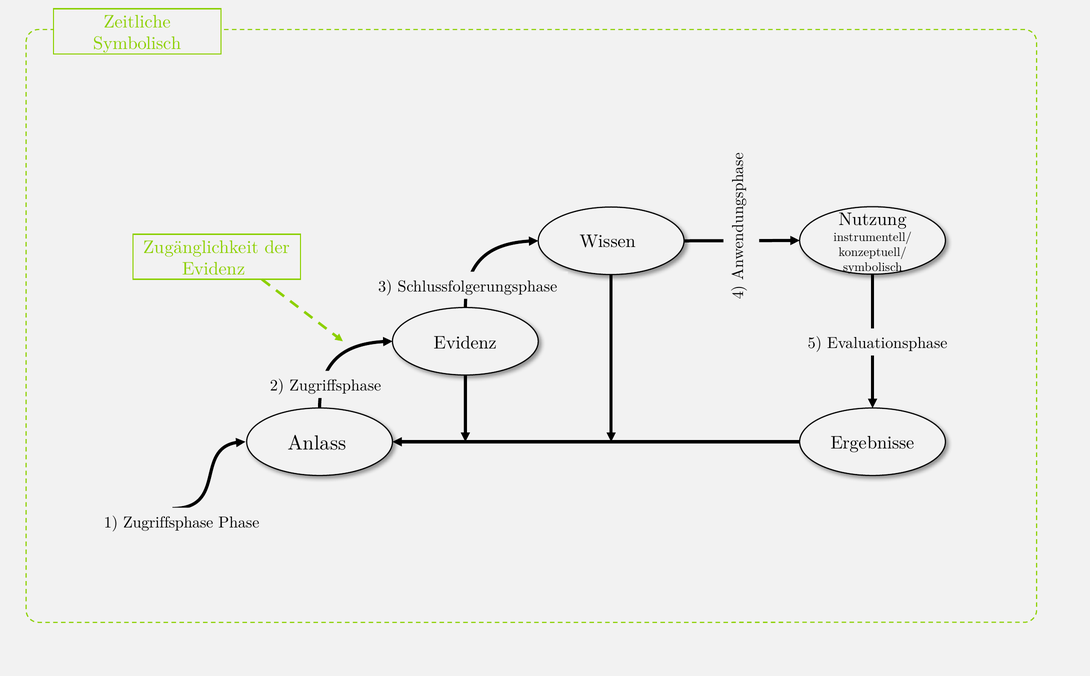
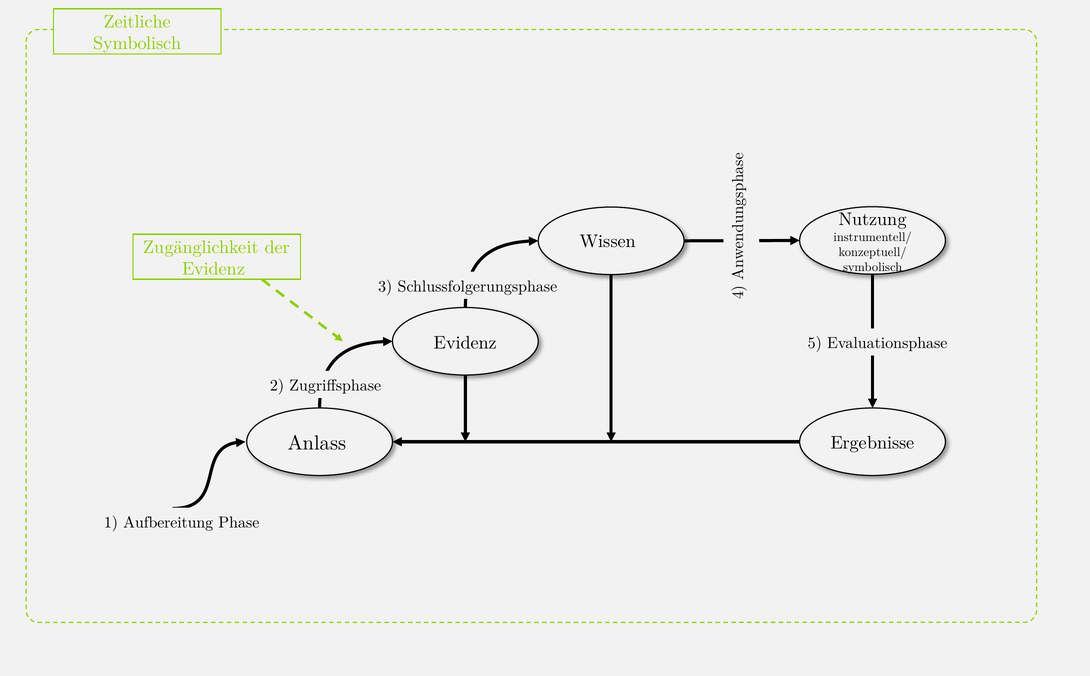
1 Zugriffsphase: Zugriffsphase -> Aufbereitung (168, 522)
